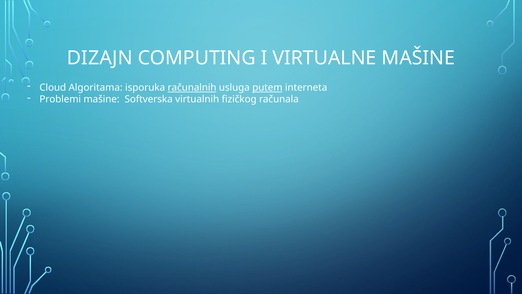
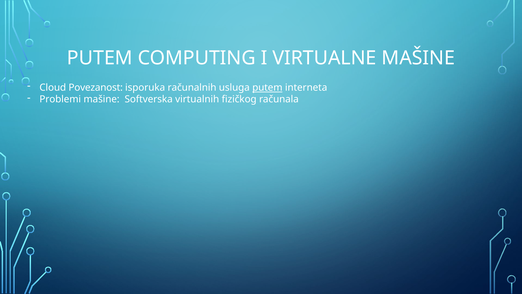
DIZAJN: DIZAJN -> PUTEM (100, 58)
Algoritama: Algoritama -> Povezanost (96, 88)
računalnih underline: present -> none (192, 88)
